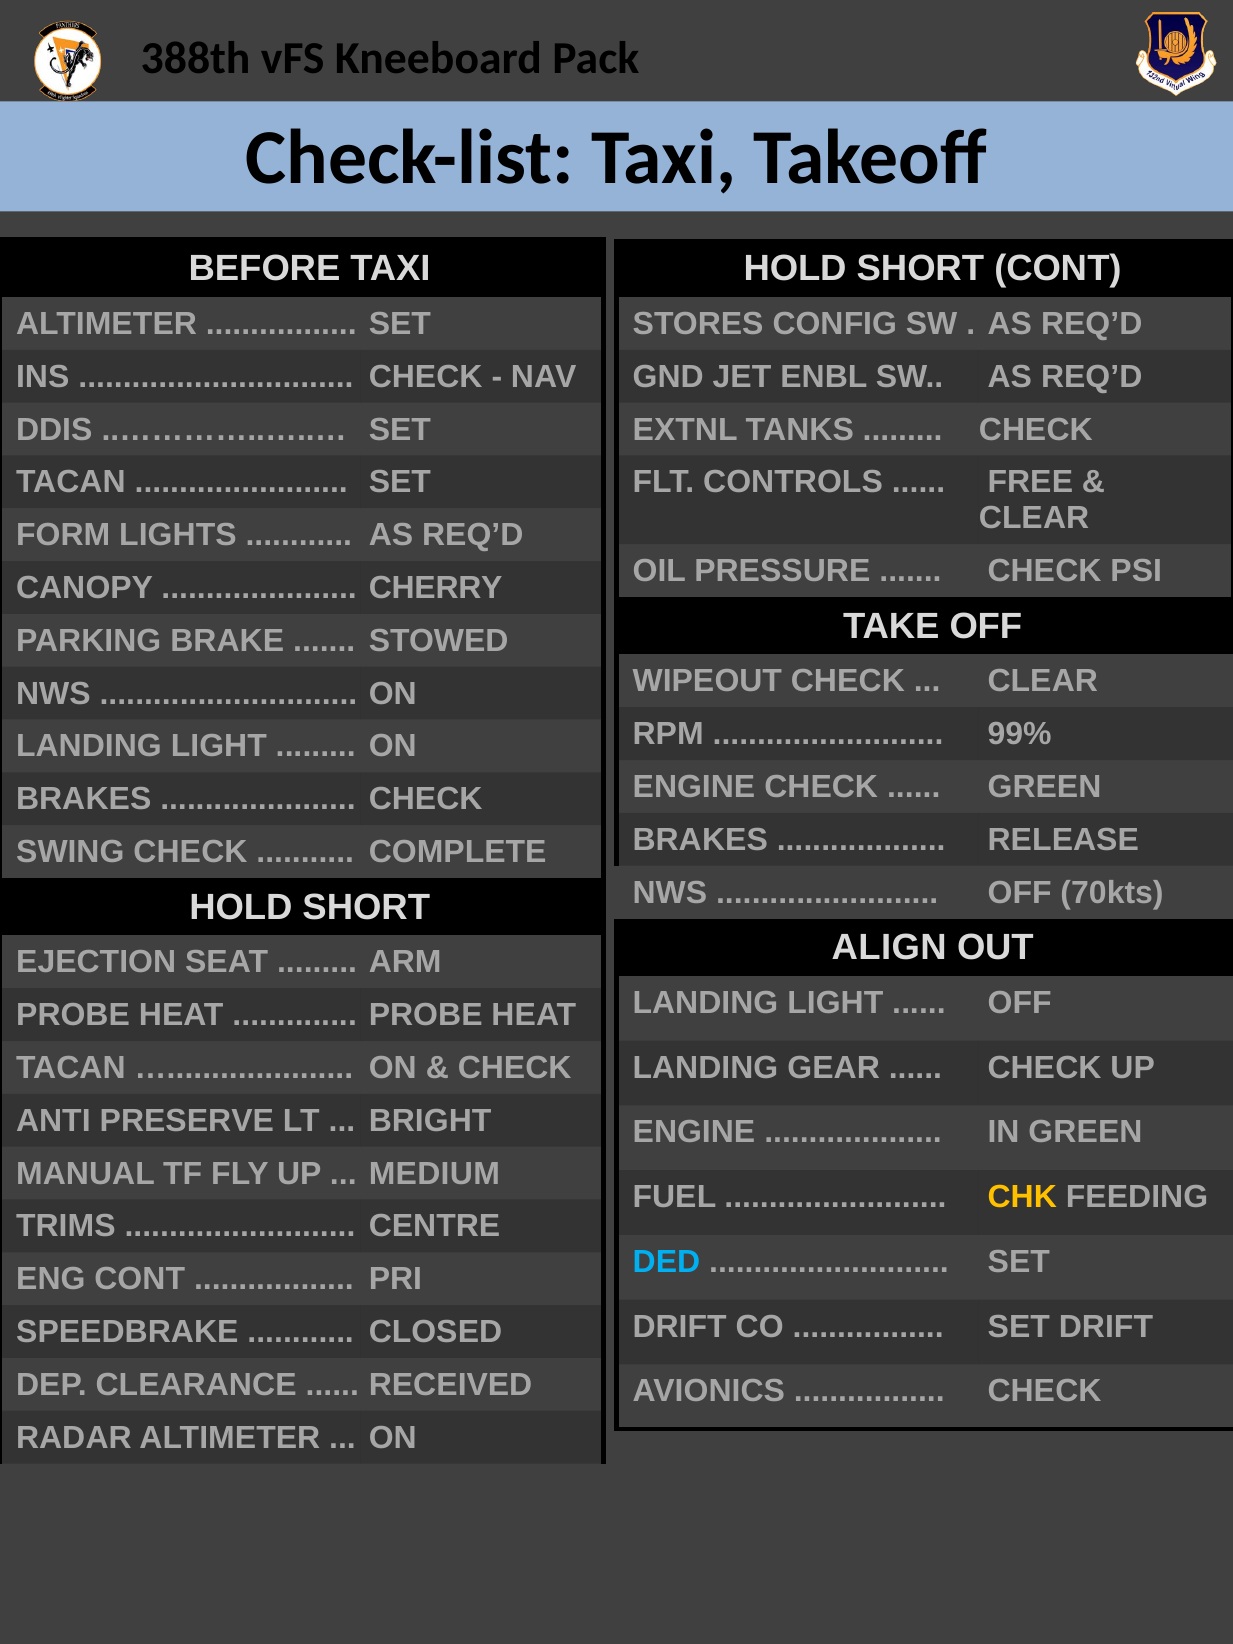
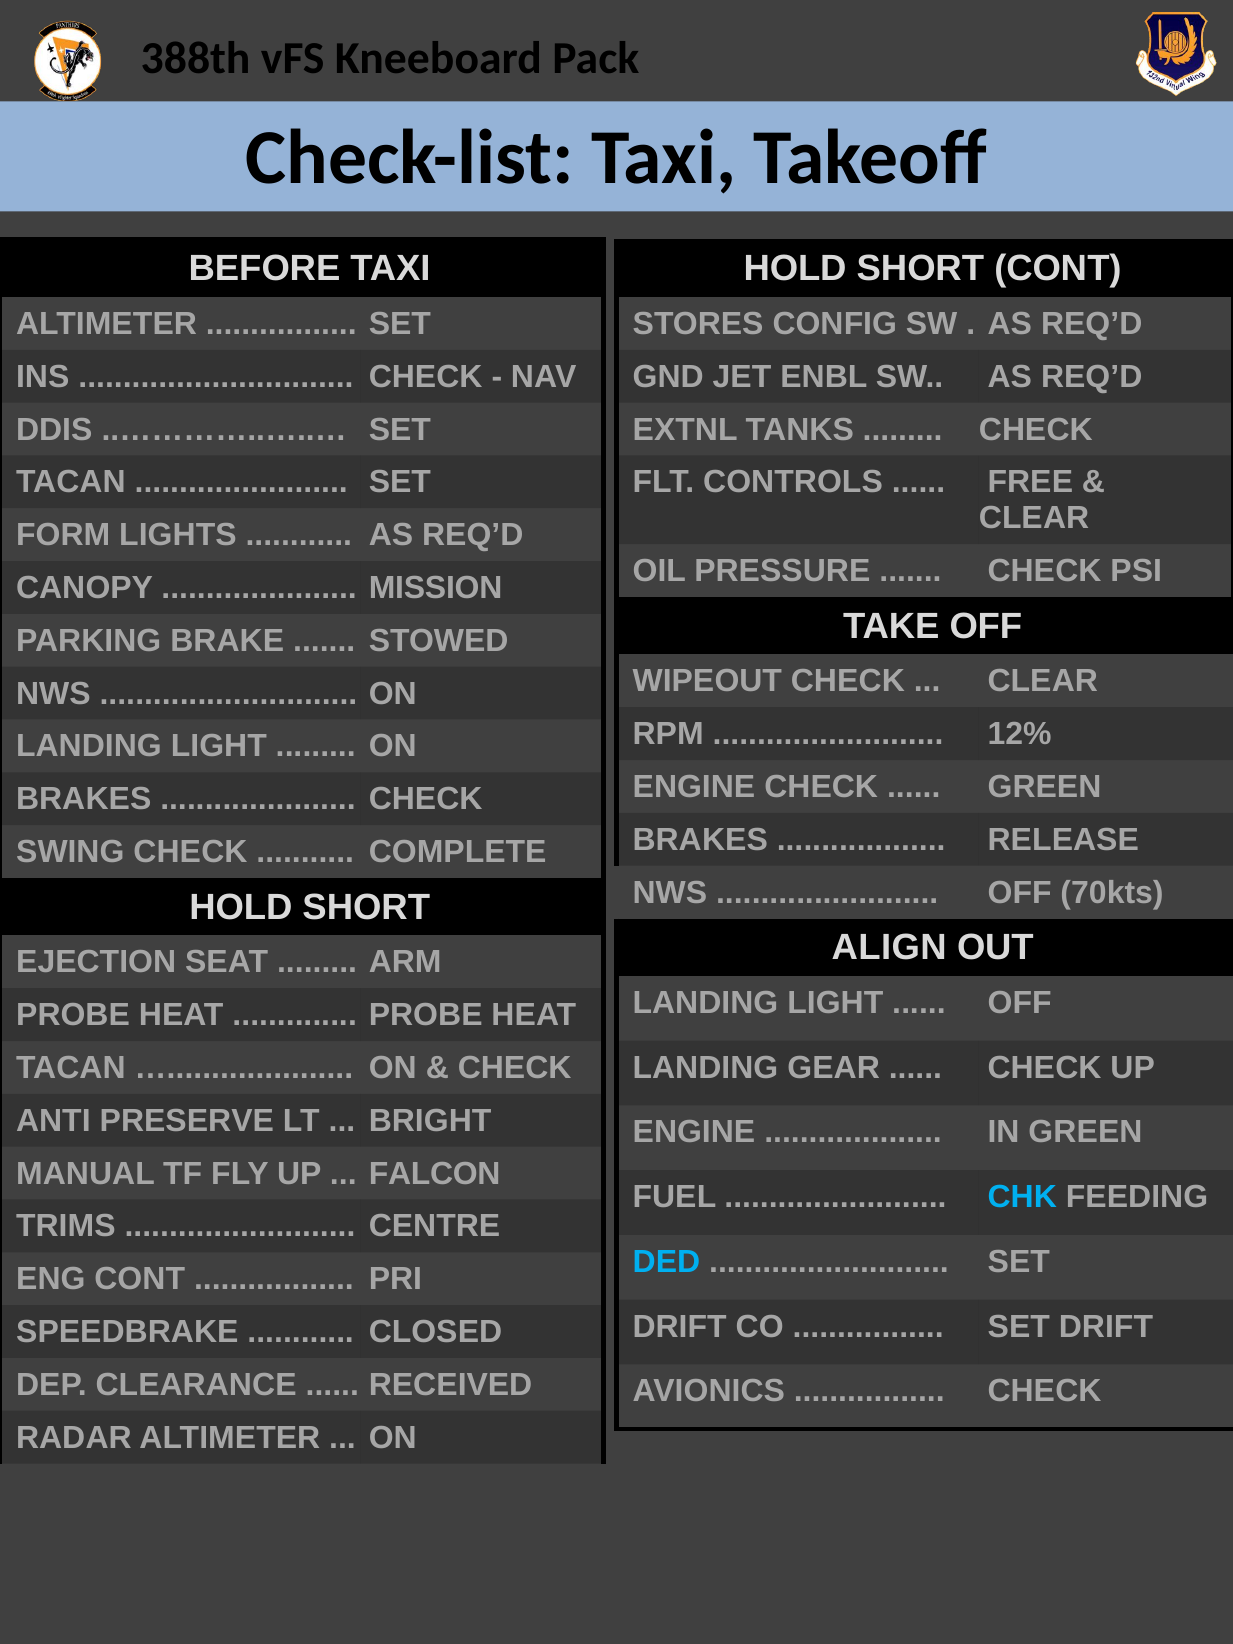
CHERRY: CHERRY -> MISSION (436, 588)
99%: 99% -> 12% (1020, 734)
MEDIUM: MEDIUM -> FALCON (435, 1174)
CHK colour: yellow -> light blue (1022, 1197)
